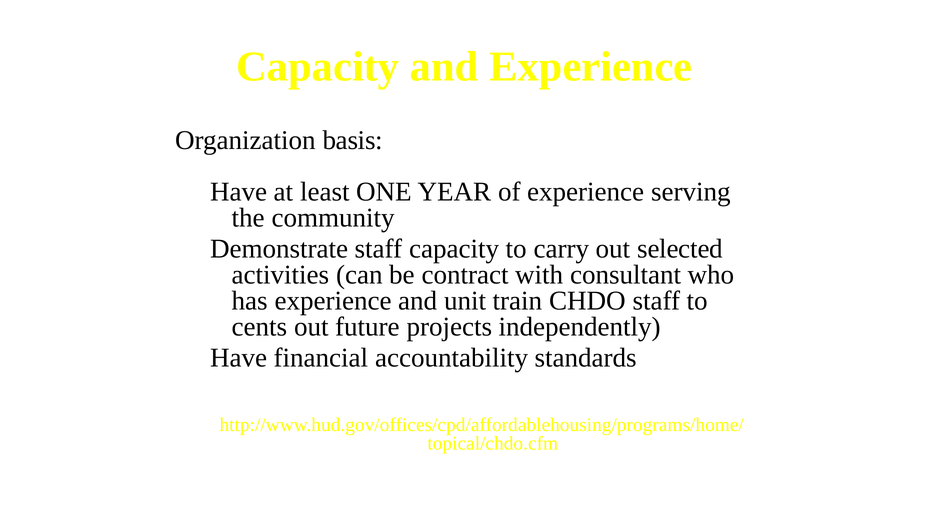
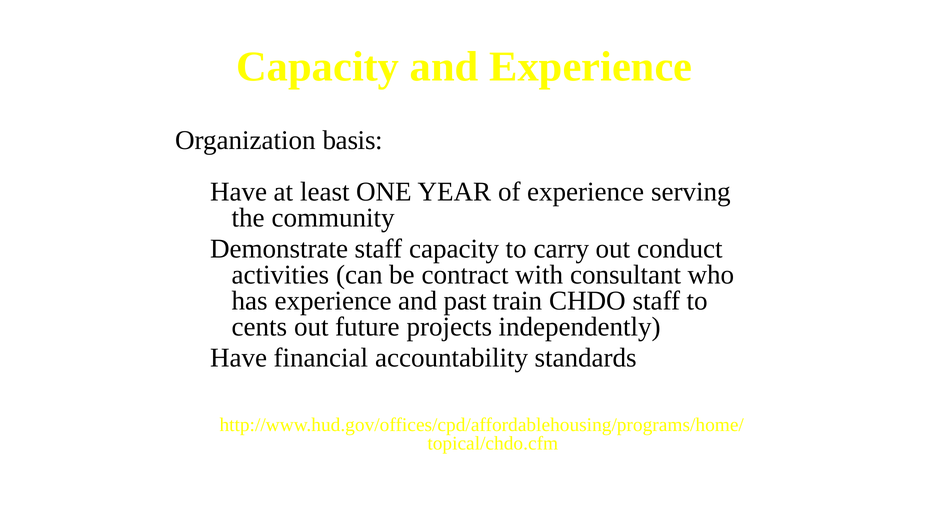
selected: selected -> conduct (680, 249)
unit: unit -> past (465, 301)
